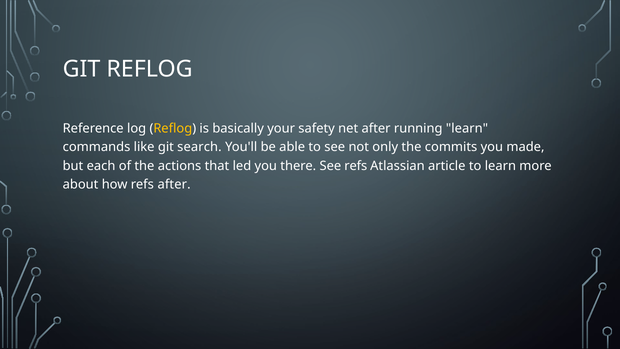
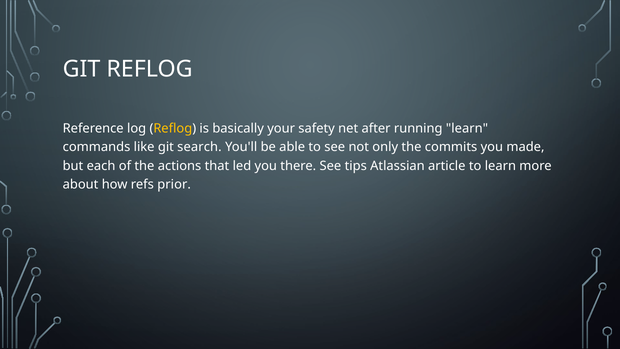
See refs: refs -> tips (356, 166)
refs after: after -> prior (174, 184)
